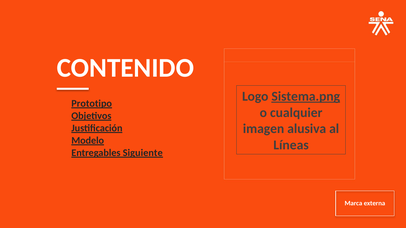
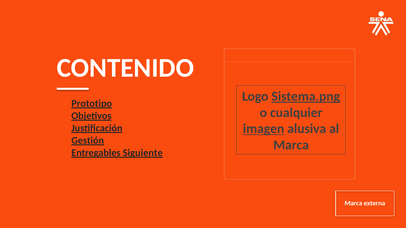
imagen underline: none -> present (264, 129)
Modelo: Modelo -> Gestión (88, 141)
Líneas: Líneas -> Marca (291, 145)
